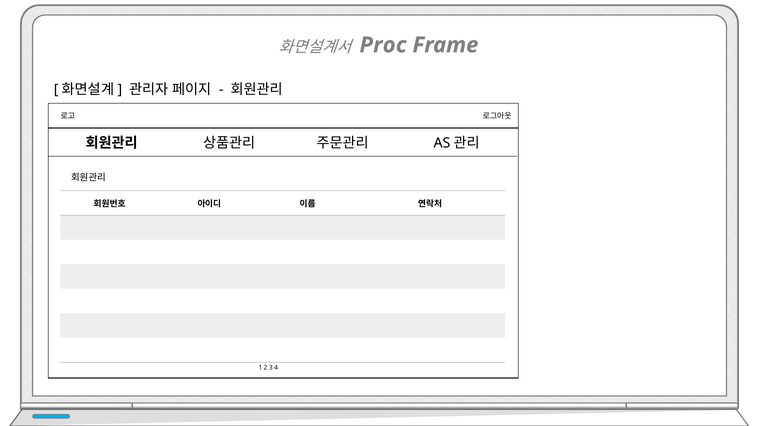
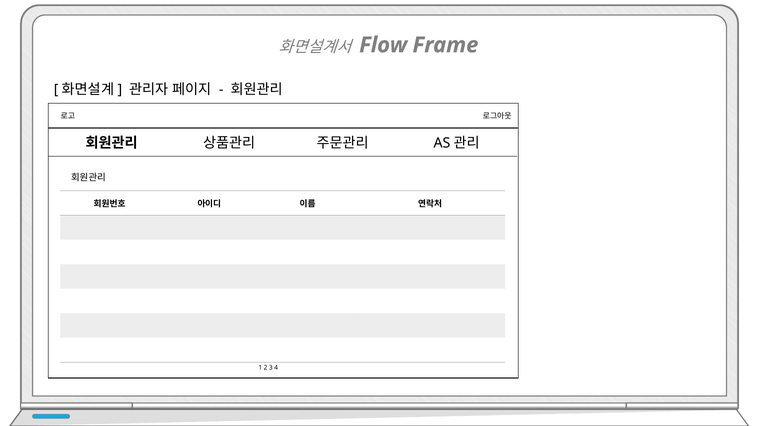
Proc: Proc -> Flow (383, 45)
